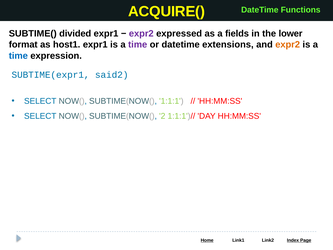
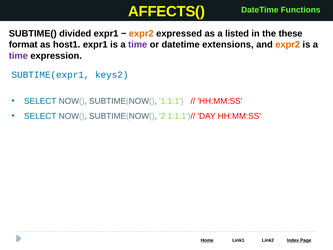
ACQUIRE(: ACQUIRE( -> AFFECTS( (167, 12)
expr2 colour: purple -> orange (141, 33)
fields: fields -> listed (237, 33)
lower: lower -> these (291, 33)
time colour: blue -> purple (18, 56)
said2: said2 -> keys2 (112, 75)
